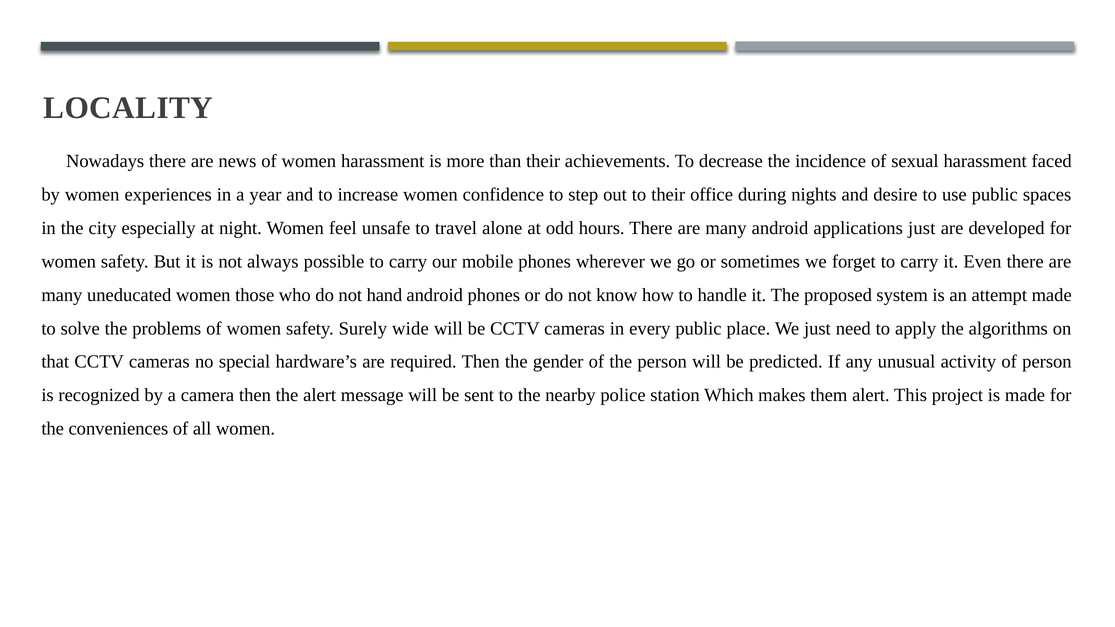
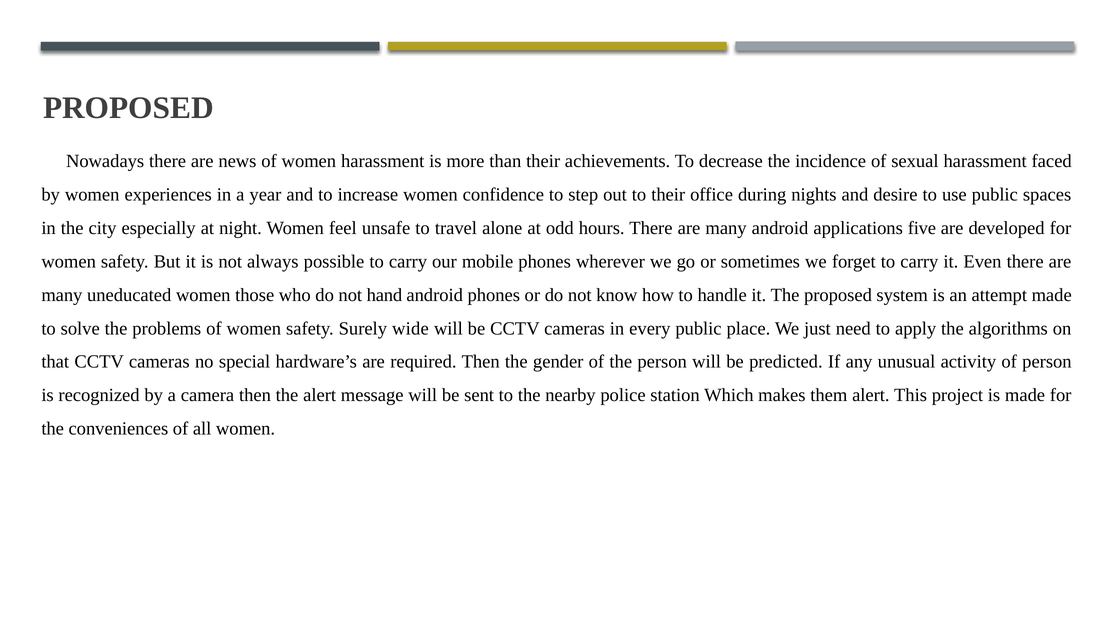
LOCALITY: LOCALITY -> PROPOSED (128, 108)
applications just: just -> five (922, 228)
